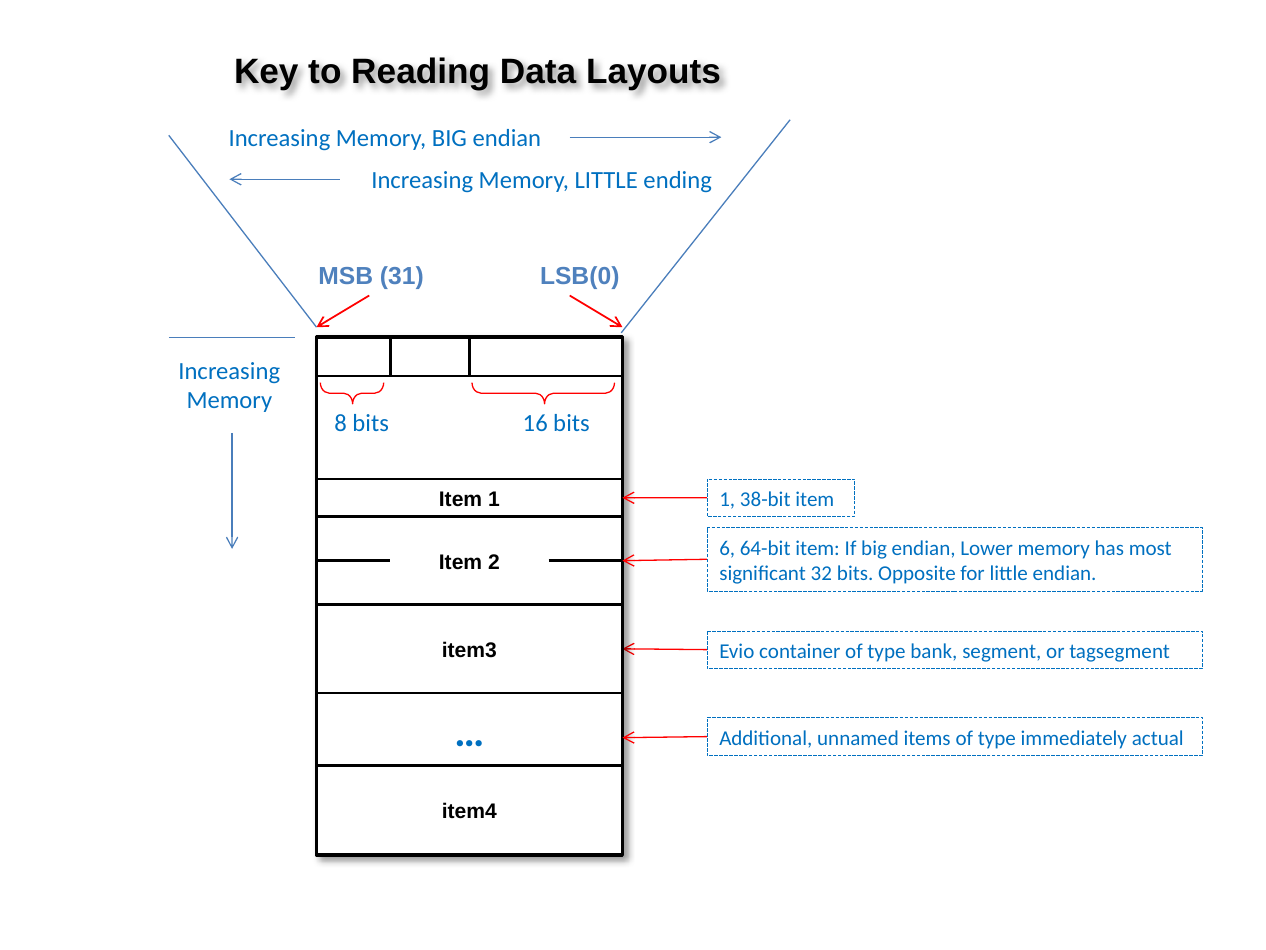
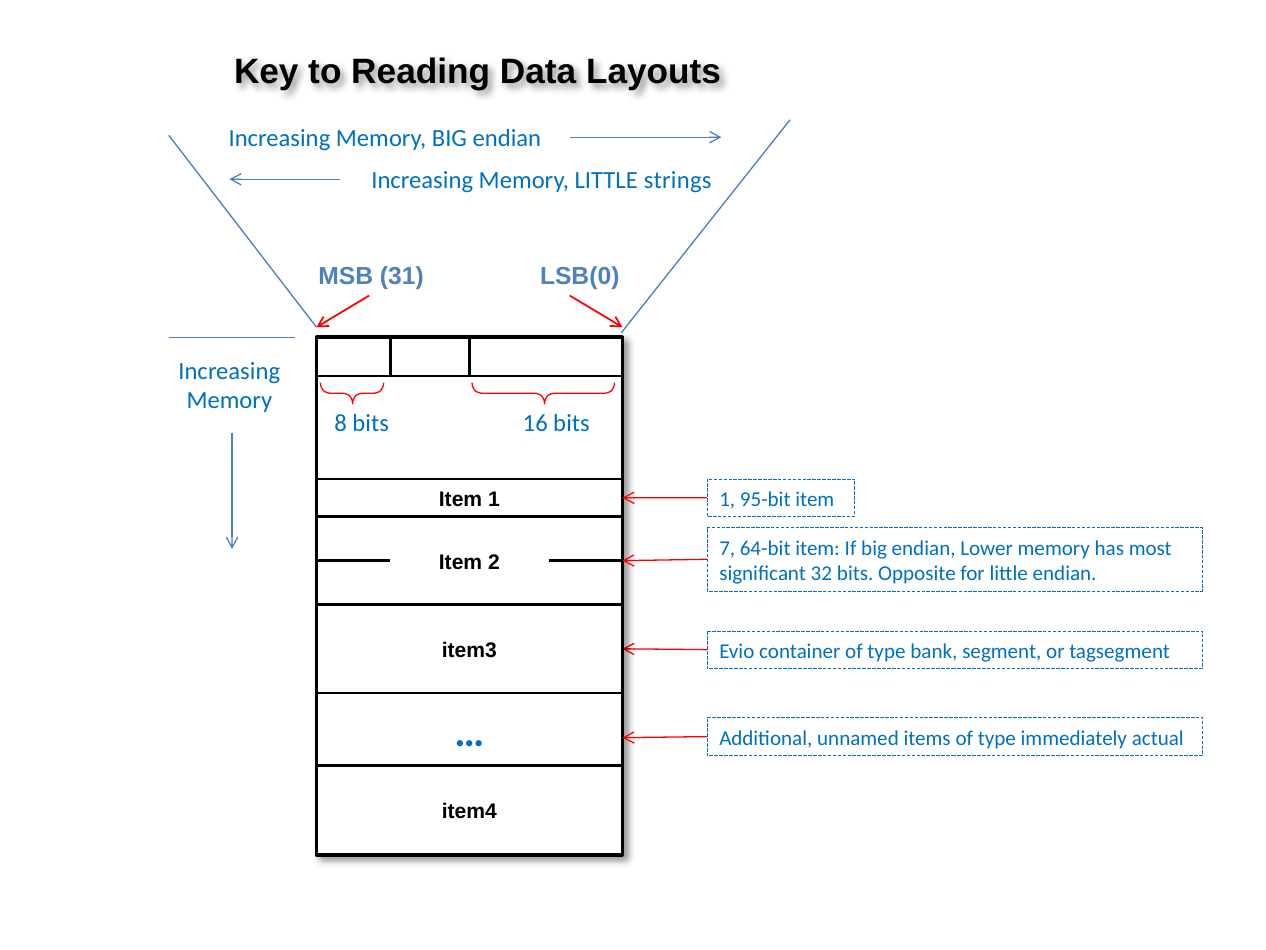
ending: ending -> strings (678, 181)
38-bit: 38-bit -> 95-bit (765, 499)
6: 6 -> 7 (727, 548)
